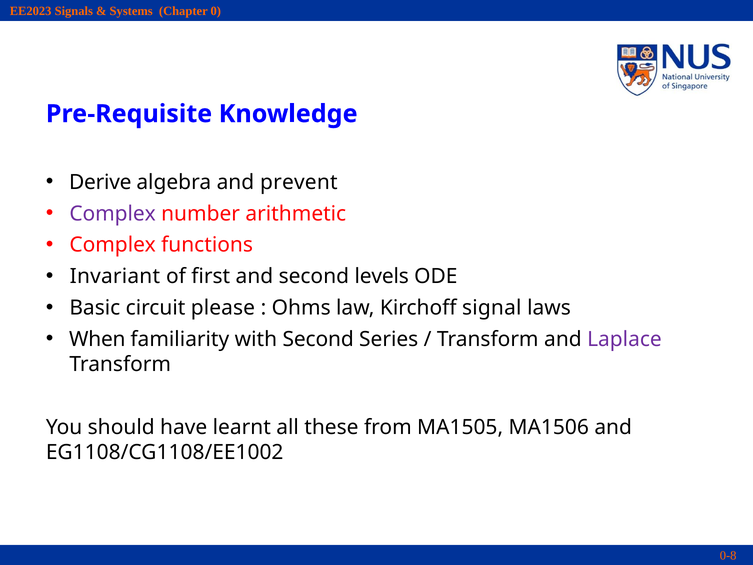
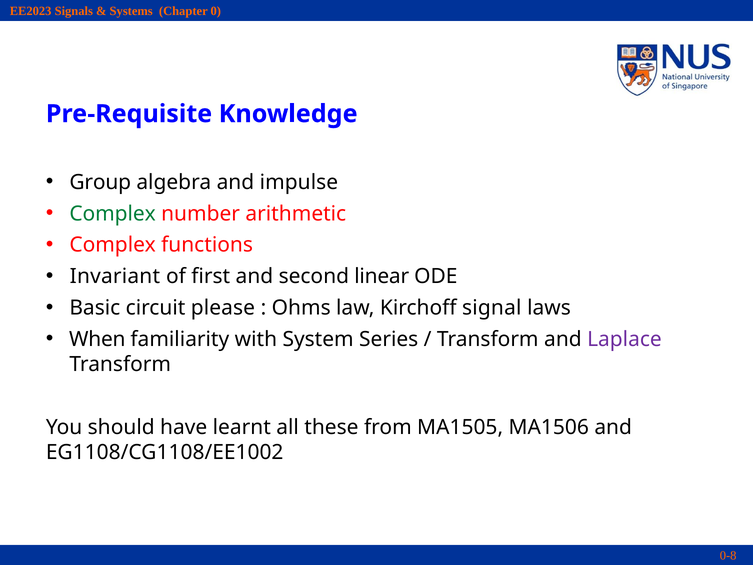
Derive: Derive -> Group (100, 182)
prevent: prevent -> impulse (299, 182)
Complex colour: purple -> green (113, 214)
levels: levels -> linear (382, 276)
with Second: Second -> System (318, 339)
